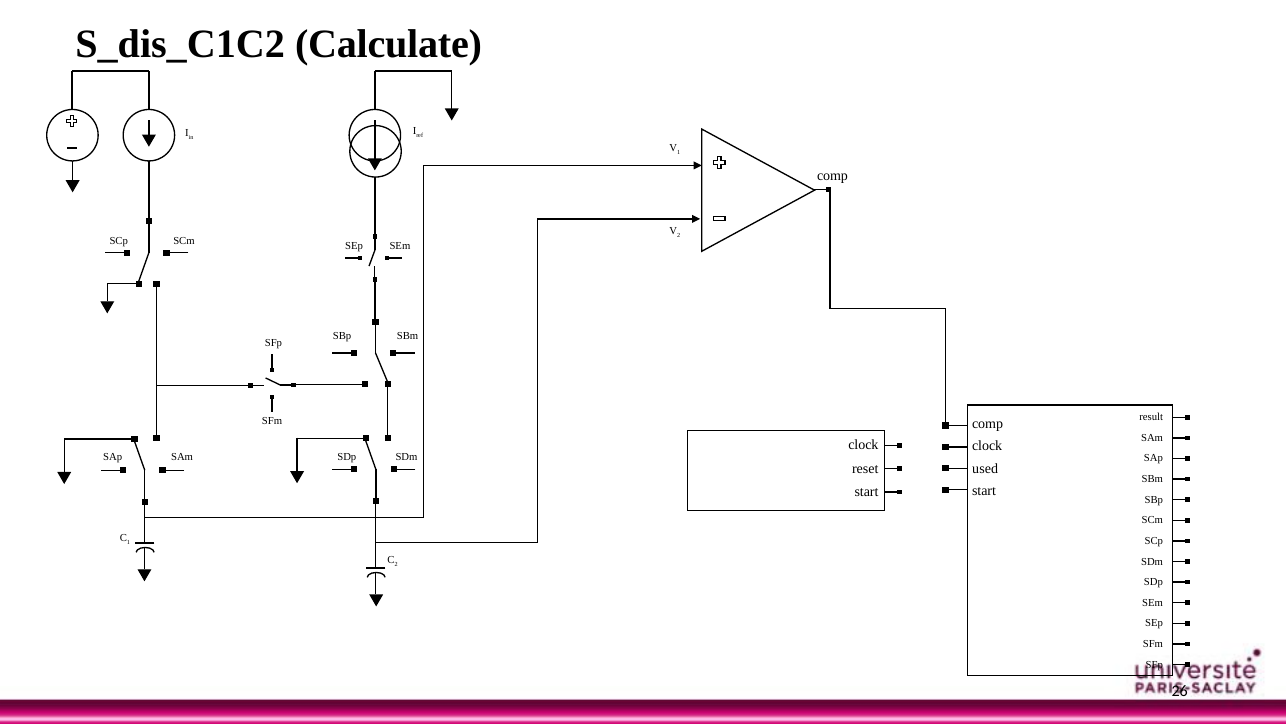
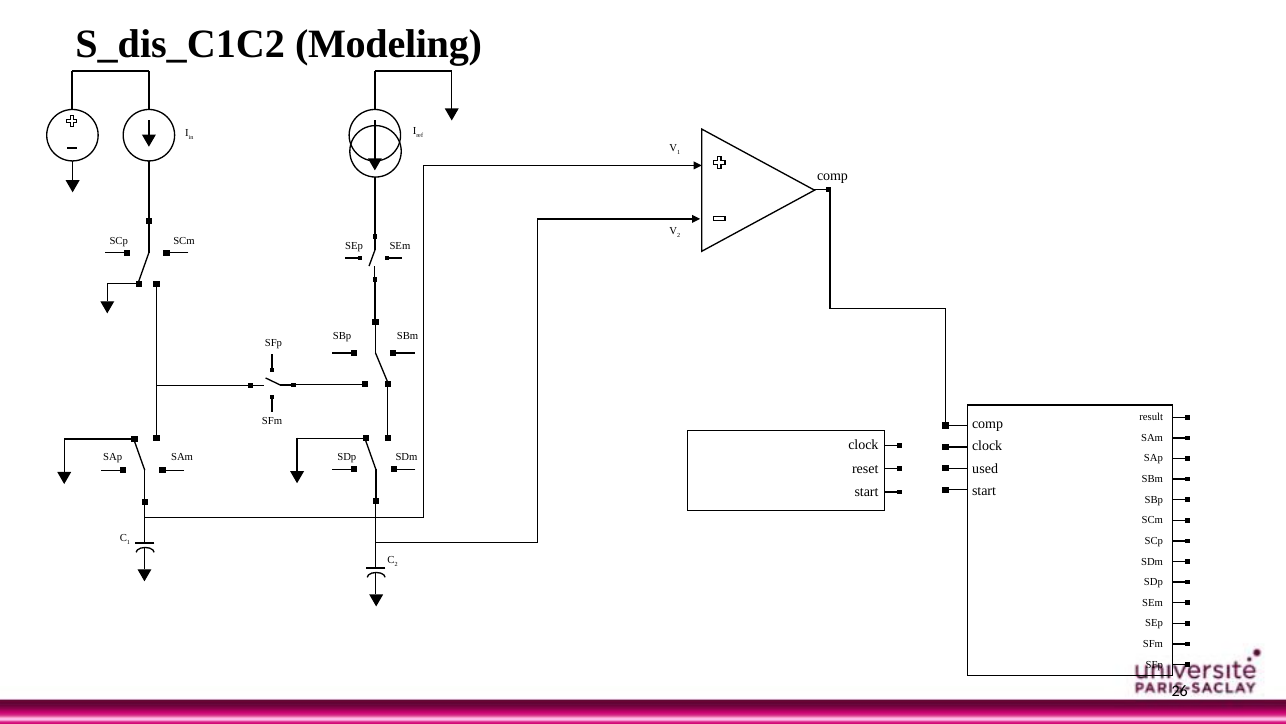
Calculate: Calculate -> Modeling (388, 44)
